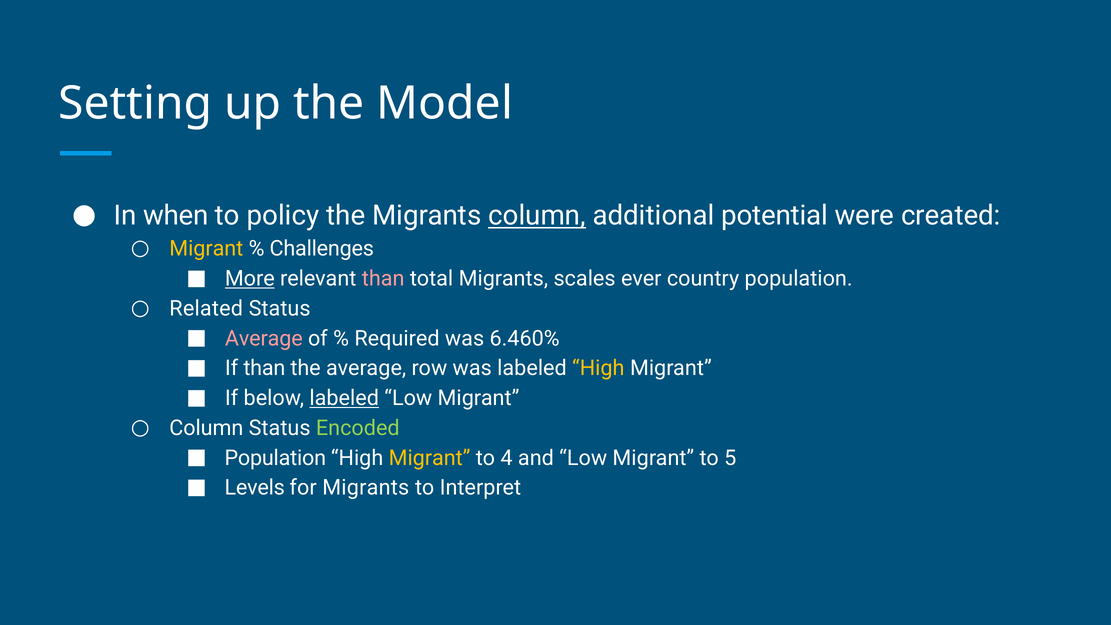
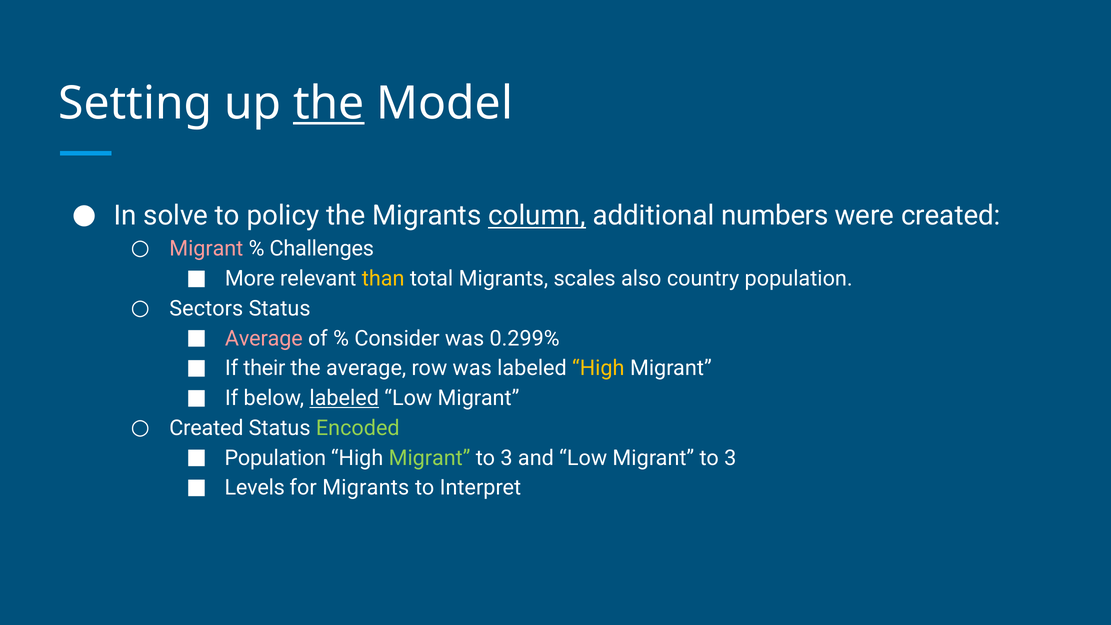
the underline: none -> present (329, 103)
when: when -> solve (176, 216)
potential: potential -> numbers (775, 216)
Migrant colour: yellow -> pink (206, 249)
More underline: present -> none (250, 279)
than colour: pink -> yellow (383, 279)
ever: ever -> also (641, 279)
Related: Related -> Sectors (206, 309)
Required: Required -> Consider (397, 338)
6.460%: 6.460% -> 0.299% (525, 338)
If than: than -> their (264, 368)
Column: Column -> Created (206, 428)
Migrant colour: yellow -> light green (430, 458)
4: 4 -> 3 (506, 458)
Low Migrant to 5: 5 -> 3 (730, 458)
